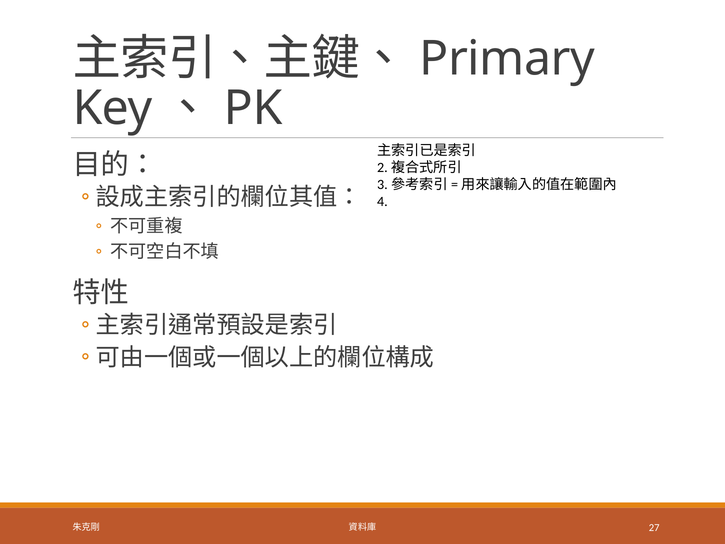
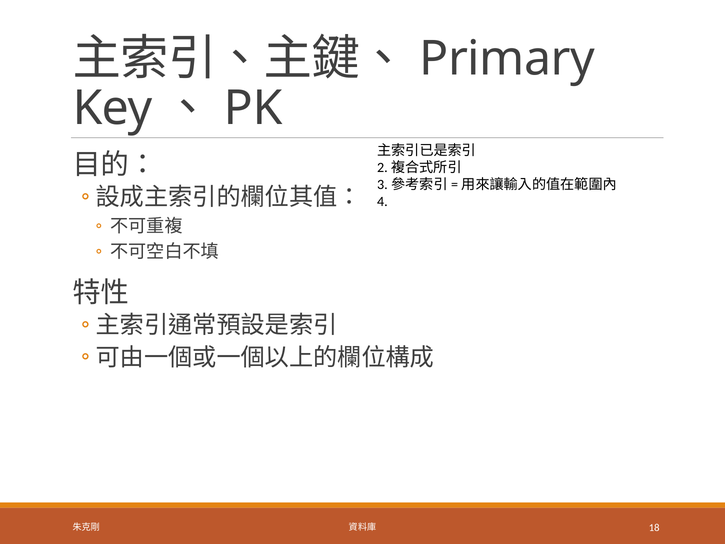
27: 27 -> 18 (654, 527)
